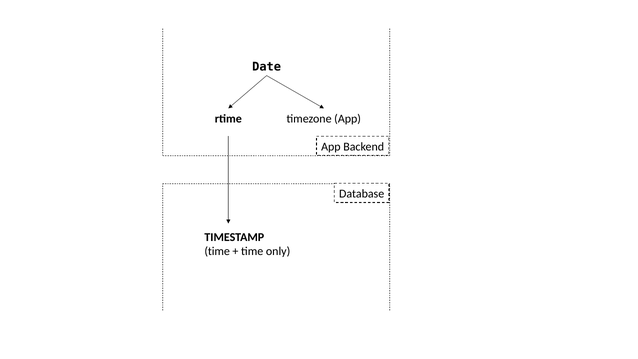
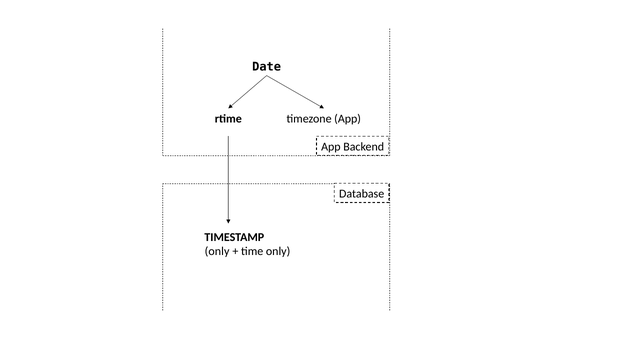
time: time -> only (217, 251)
